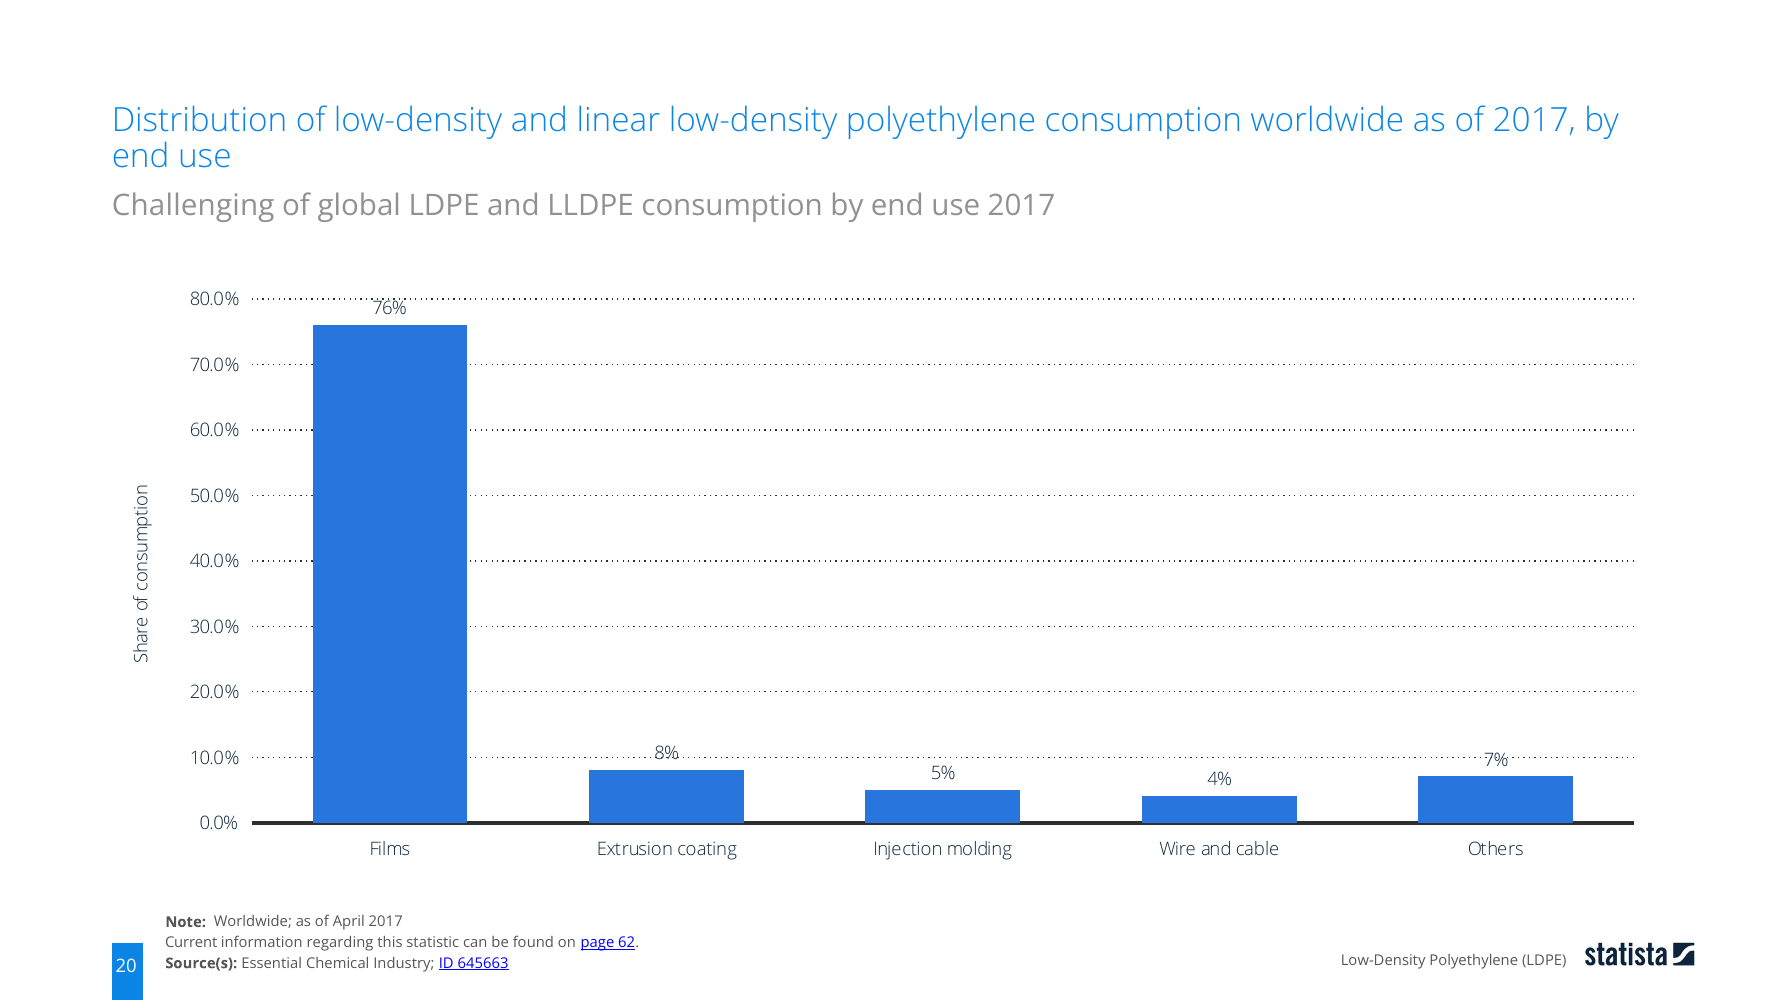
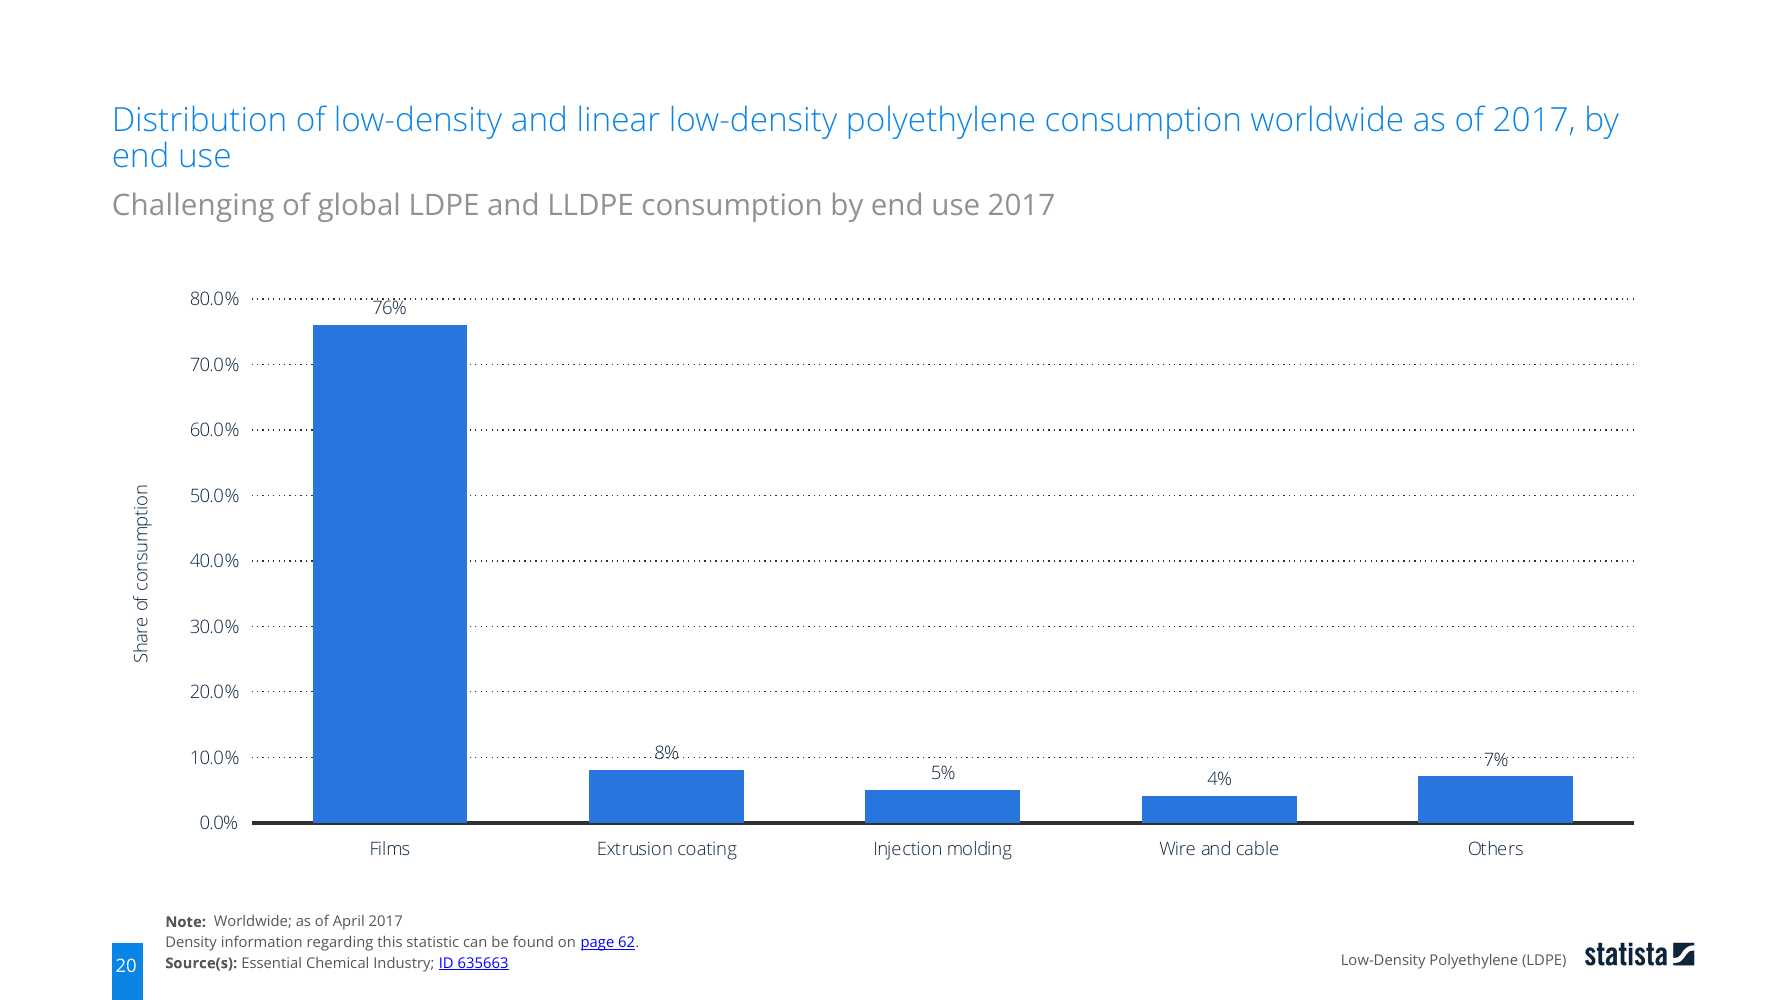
Current: Current -> Density (191, 943)
645663: 645663 -> 635663 (483, 963)
